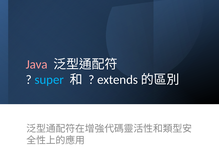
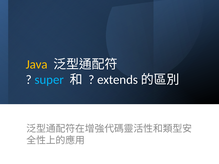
Java colour: pink -> yellow (37, 65)
